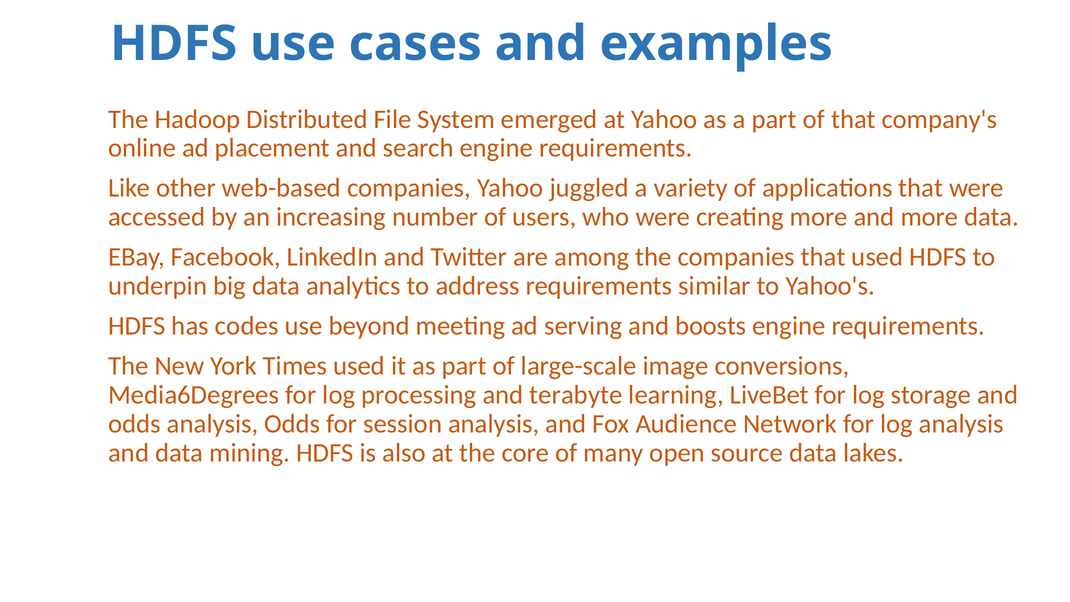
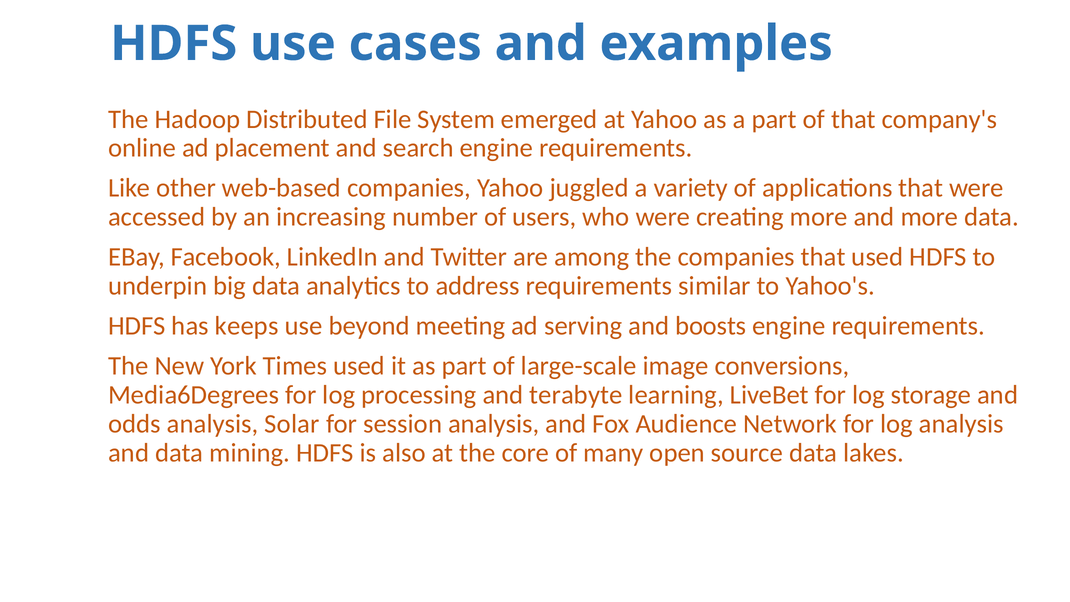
codes: codes -> keeps (247, 326)
analysis Odds: Odds -> Solar (292, 424)
